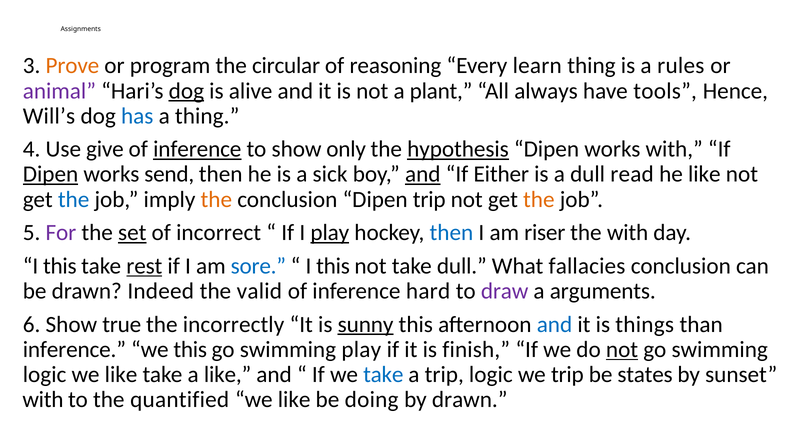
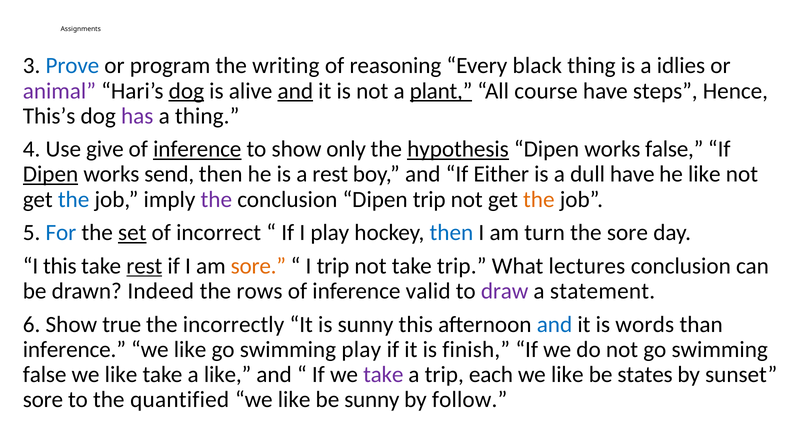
Prove colour: orange -> blue (72, 66)
circular: circular -> writing (286, 66)
learn: learn -> black (537, 66)
rules: rules -> idlies (681, 66)
and underline: none -> present (295, 91)
plant underline: none -> present (441, 91)
always: always -> course (546, 91)
tools: tools -> steps (665, 91)
Will’s: Will’s -> This’s (49, 116)
has colour: blue -> purple (137, 116)
works with: with -> false (674, 149)
a sick: sick -> rest (330, 174)
and underline: present -> none (423, 174)
dull read: read -> have (632, 174)
the colour: orange -> purple (216, 199)
For colour: purple -> blue (61, 233)
play underline: present -> none (330, 233)
riser: riser -> turn (545, 233)
the with: with -> sore (627, 233)
sore colour: blue -> orange (258, 266)
this: this -> trip (333, 266)
take dull: dull -> trip (462, 266)
fallacies: fallacies -> lectures (587, 266)
valid: valid -> rows (259, 291)
hard: hard -> valid (428, 291)
arguments: arguments -> statement (603, 291)
sunny underline: present -> none (366, 324)
things: things -> words (645, 324)
this: this -> like (190, 349)
not underline: present -> none (622, 349)
logic: logic -> false (45, 374)
take colour: blue -> purple (383, 374)
trip logic: logic -> each (491, 374)
trip: trip -> like (567, 374)
with: with -> sore (43, 399)
be doing: doing -> sunny (372, 399)
by drawn: drawn -> follow (470, 399)
